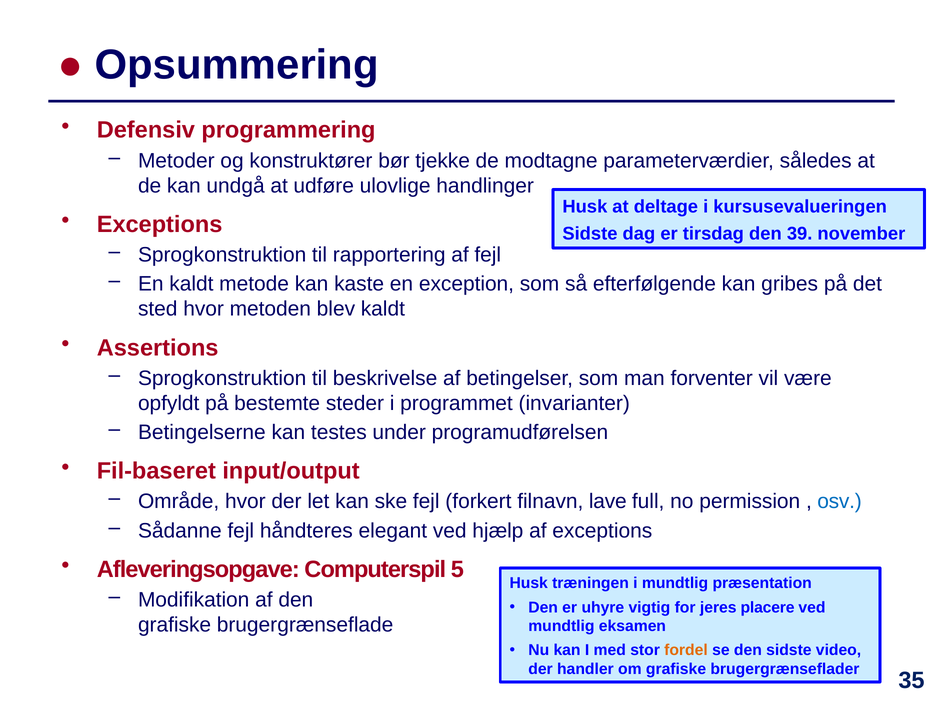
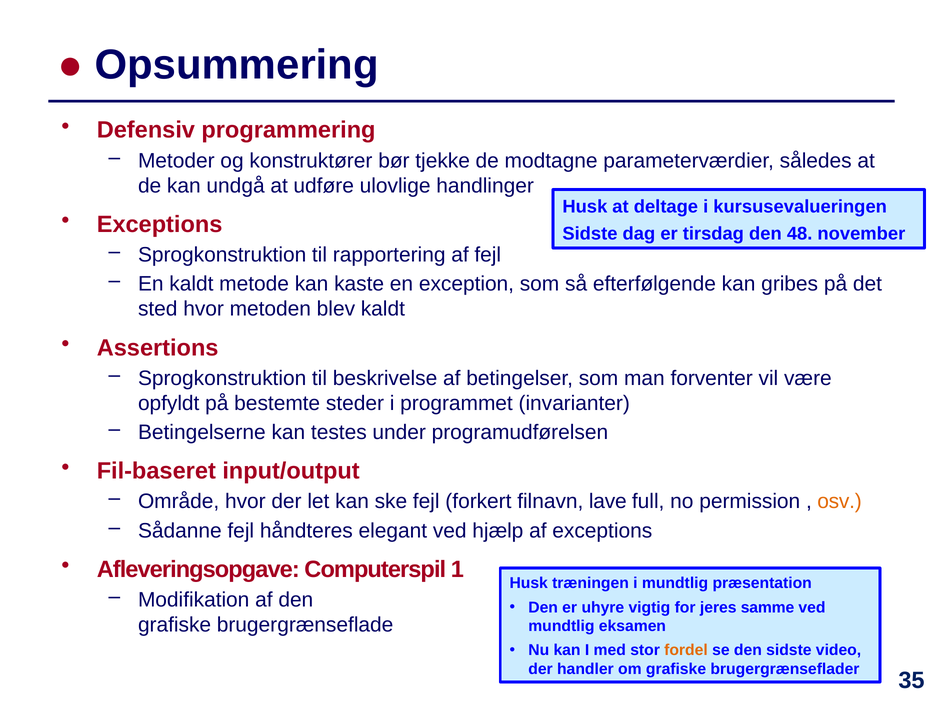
39: 39 -> 48 (800, 234)
osv colour: blue -> orange (840, 502)
5: 5 -> 1 (457, 569)
placere: placere -> samme (768, 608)
